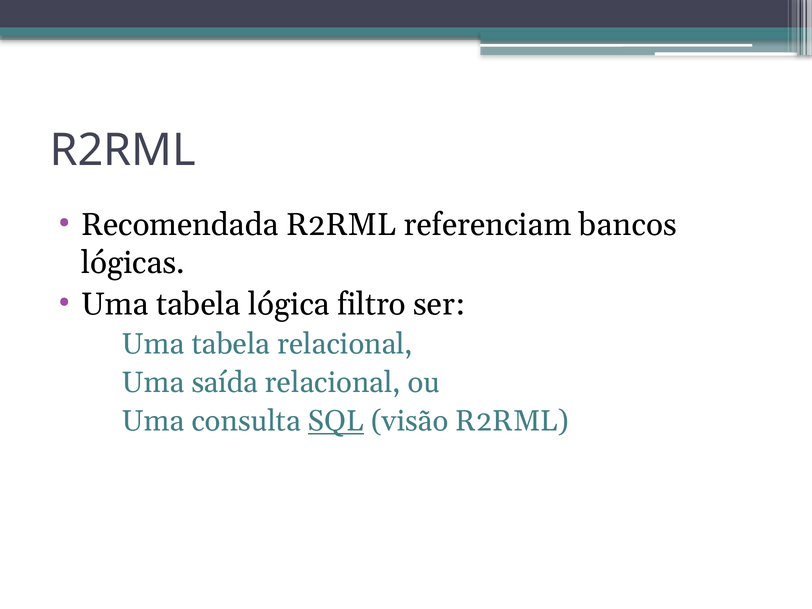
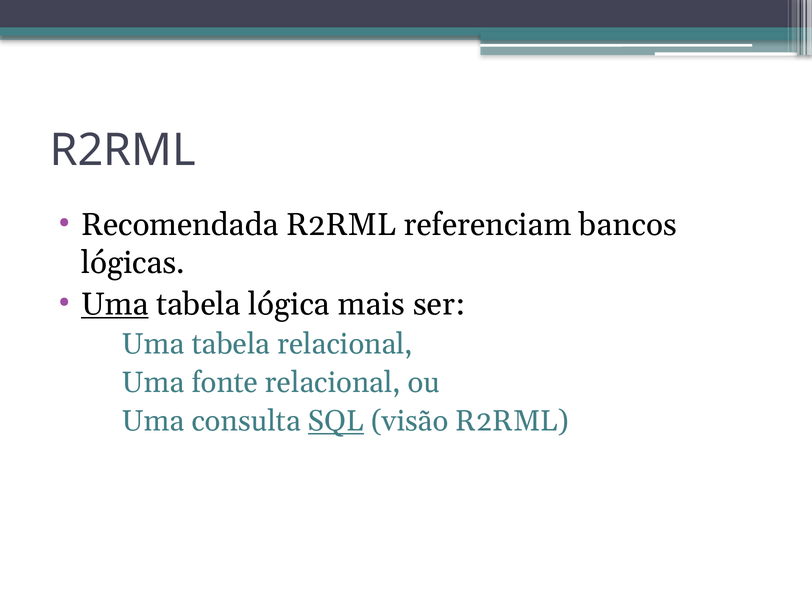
Uma underline: none -> present (115, 304)
filtro: filtro -> mais (371, 304)
saída: saída -> fonte (225, 383)
